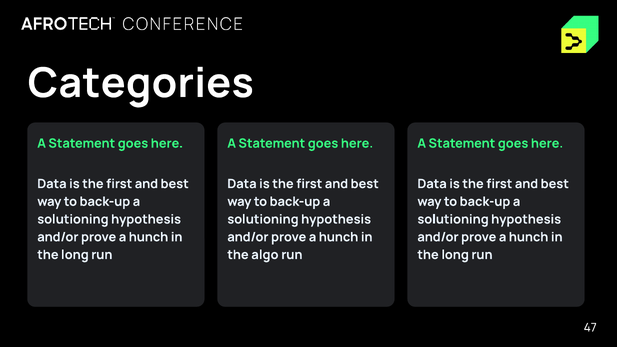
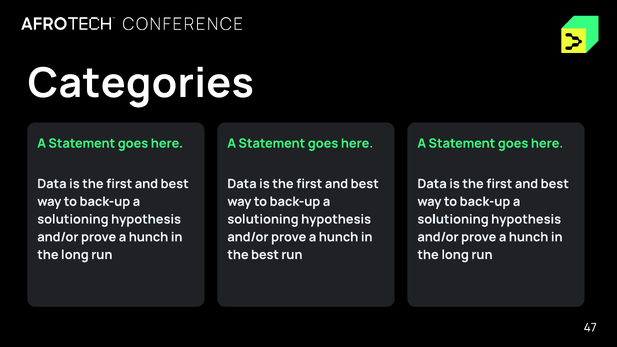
the algo: algo -> best (265, 255)
